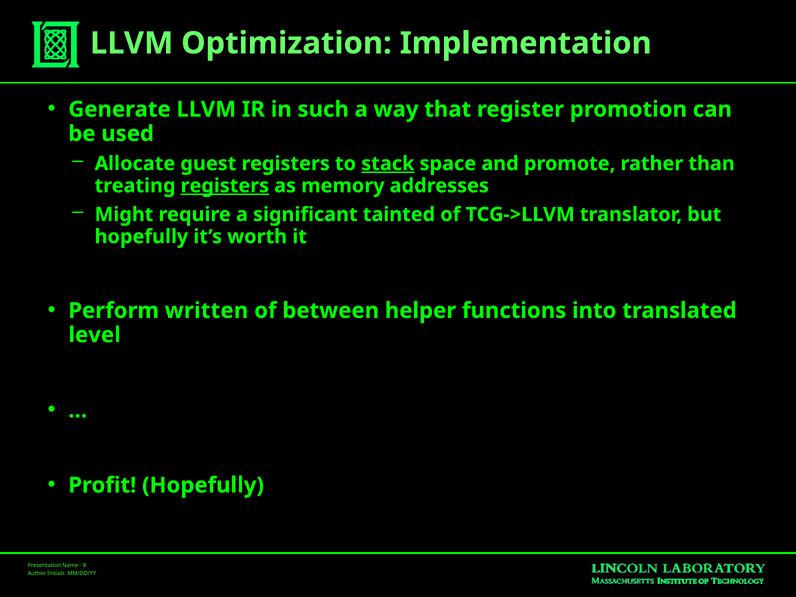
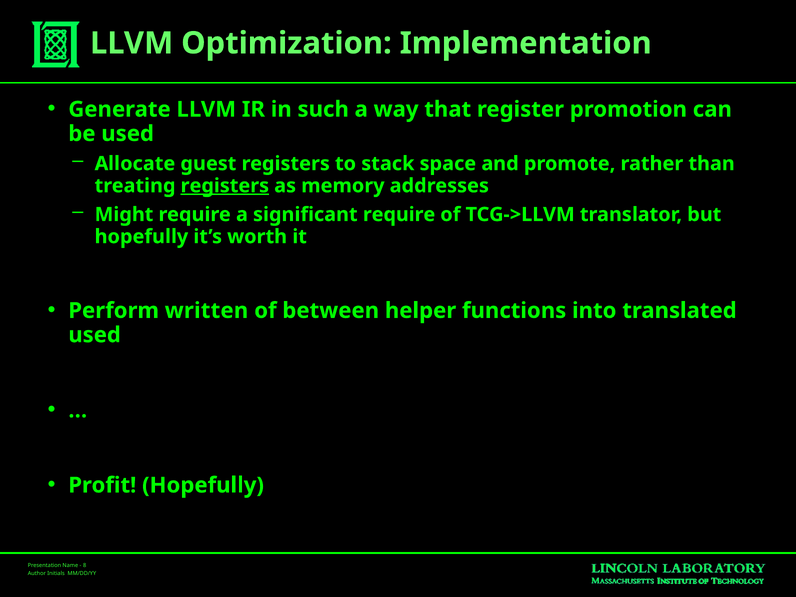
stack underline: present -> none (388, 164)
significant tainted: tainted -> require (399, 215)
level: level -> used (95, 335)
